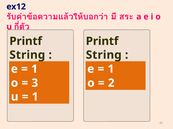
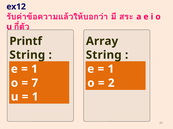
Printf: Printf -> Array (102, 41)
3: 3 -> 7 (35, 83)
